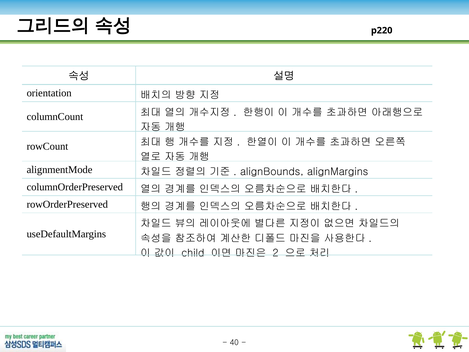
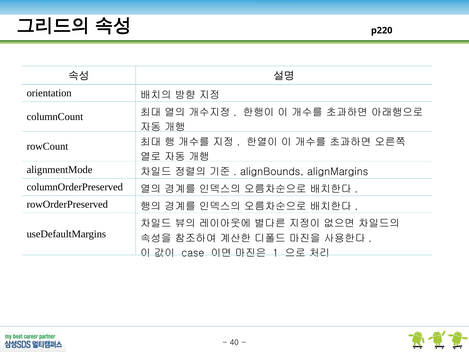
child: child -> case (193, 253)
2: 2 -> 1 (276, 253)
